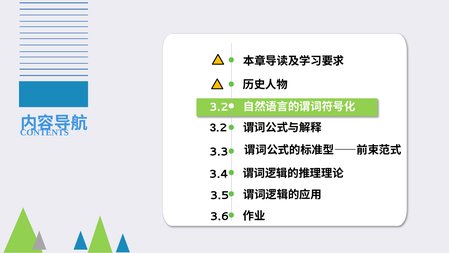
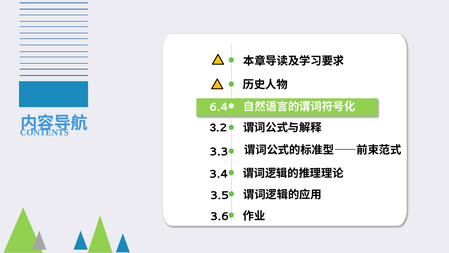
3.2: 3.2 -> 6.4 (219, 107)
